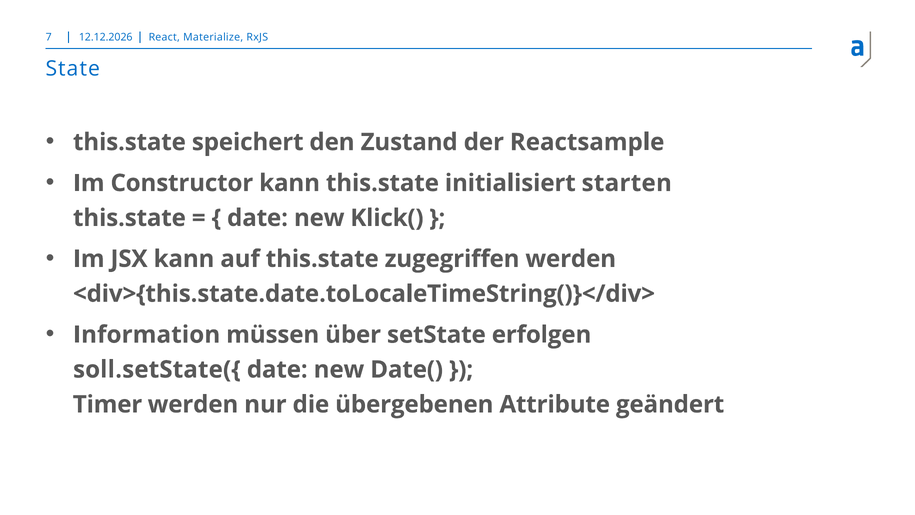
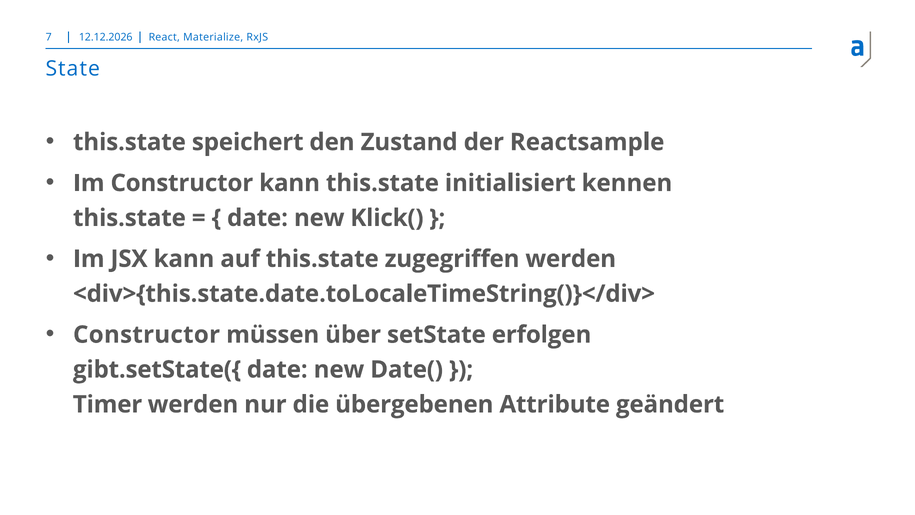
starten: starten -> kennen (627, 183)
Information: Information -> Constructor (147, 334)
soll.setState({: soll.setState({ -> gibt.setState({ (157, 369)
